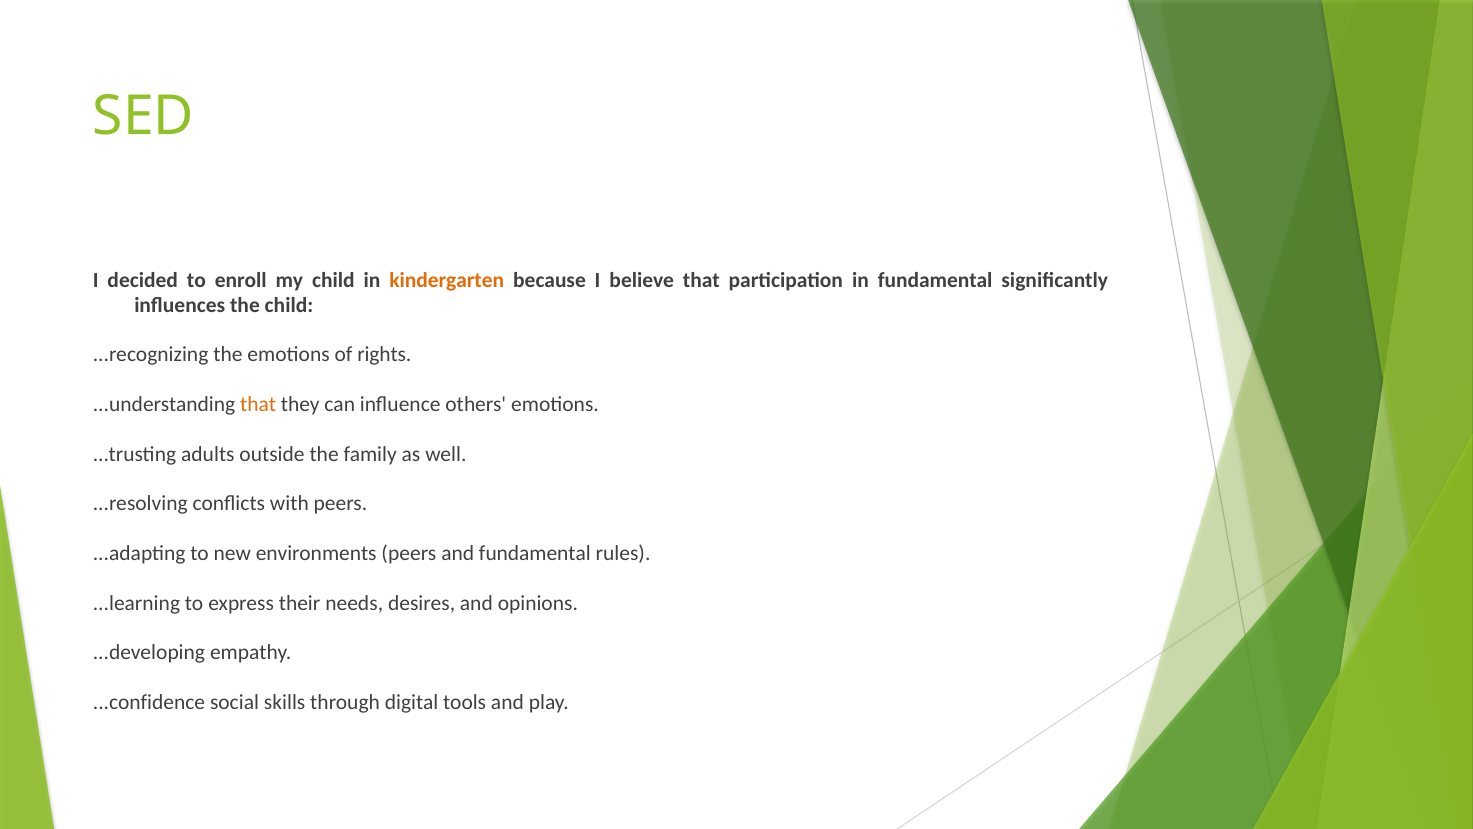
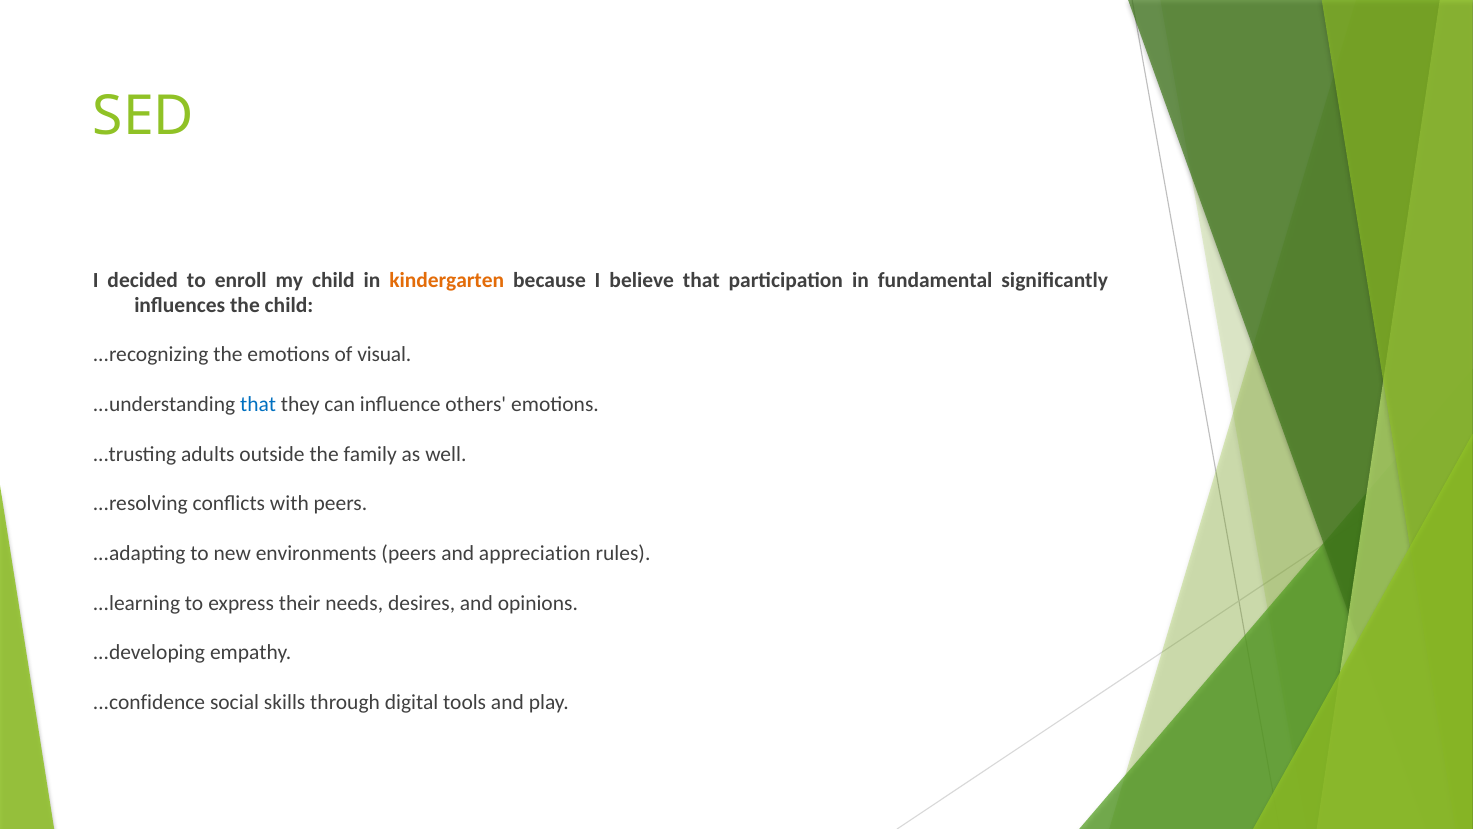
rights: rights -> visual (384, 354)
that colour: orange -> blue (258, 404)
and fundamental: fundamental -> appreciation (535, 553)
